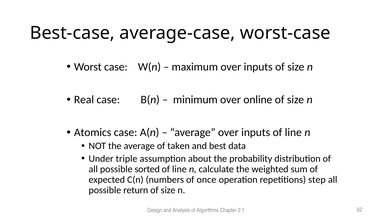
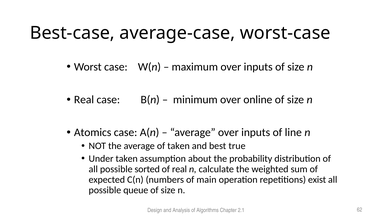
data: data -> true (237, 146)
Under triple: triple -> taken (127, 159)
line: line -> real (179, 169)
once: once -> main (207, 180)
step: step -> exist (317, 180)
return: return -> queue (136, 191)
